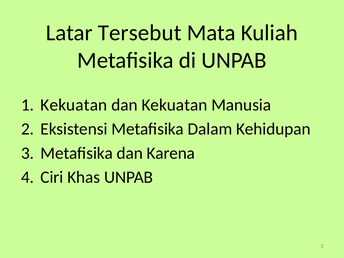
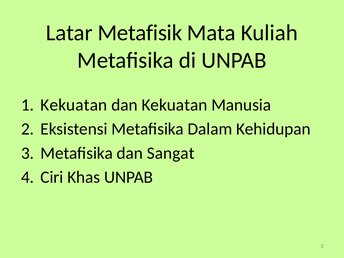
Tersebut: Tersebut -> Metafisik (140, 33)
Karena: Karena -> Sangat (171, 153)
